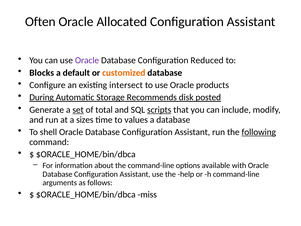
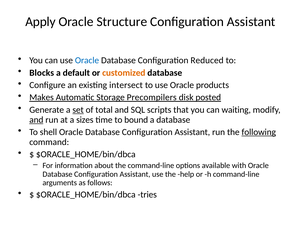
Often: Often -> Apply (40, 22)
Allocated: Allocated -> Structure (122, 22)
Oracle colour: purple -> blue (87, 60)
During: During -> Makes (42, 97)
Recommends: Recommends -> Precompilers (152, 97)
scripts underline: present -> none (159, 110)
include: include -> waiting (236, 110)
and underline: none -> present (36, 120)
values: values -> bound (136, 120)
miss: miss -> tries (147, 194)
